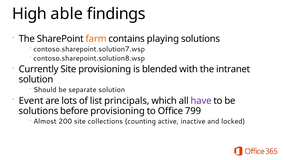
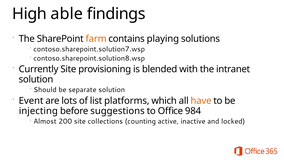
principals: principals -> platforms (127, 101)
have colour: purple -> orange (201, 101)
solutions: solutions -> injecting (38, 111)
before provisioning: provisioning -> suggestions (117, 111)
799: 799 -> 984 (193, 111)
